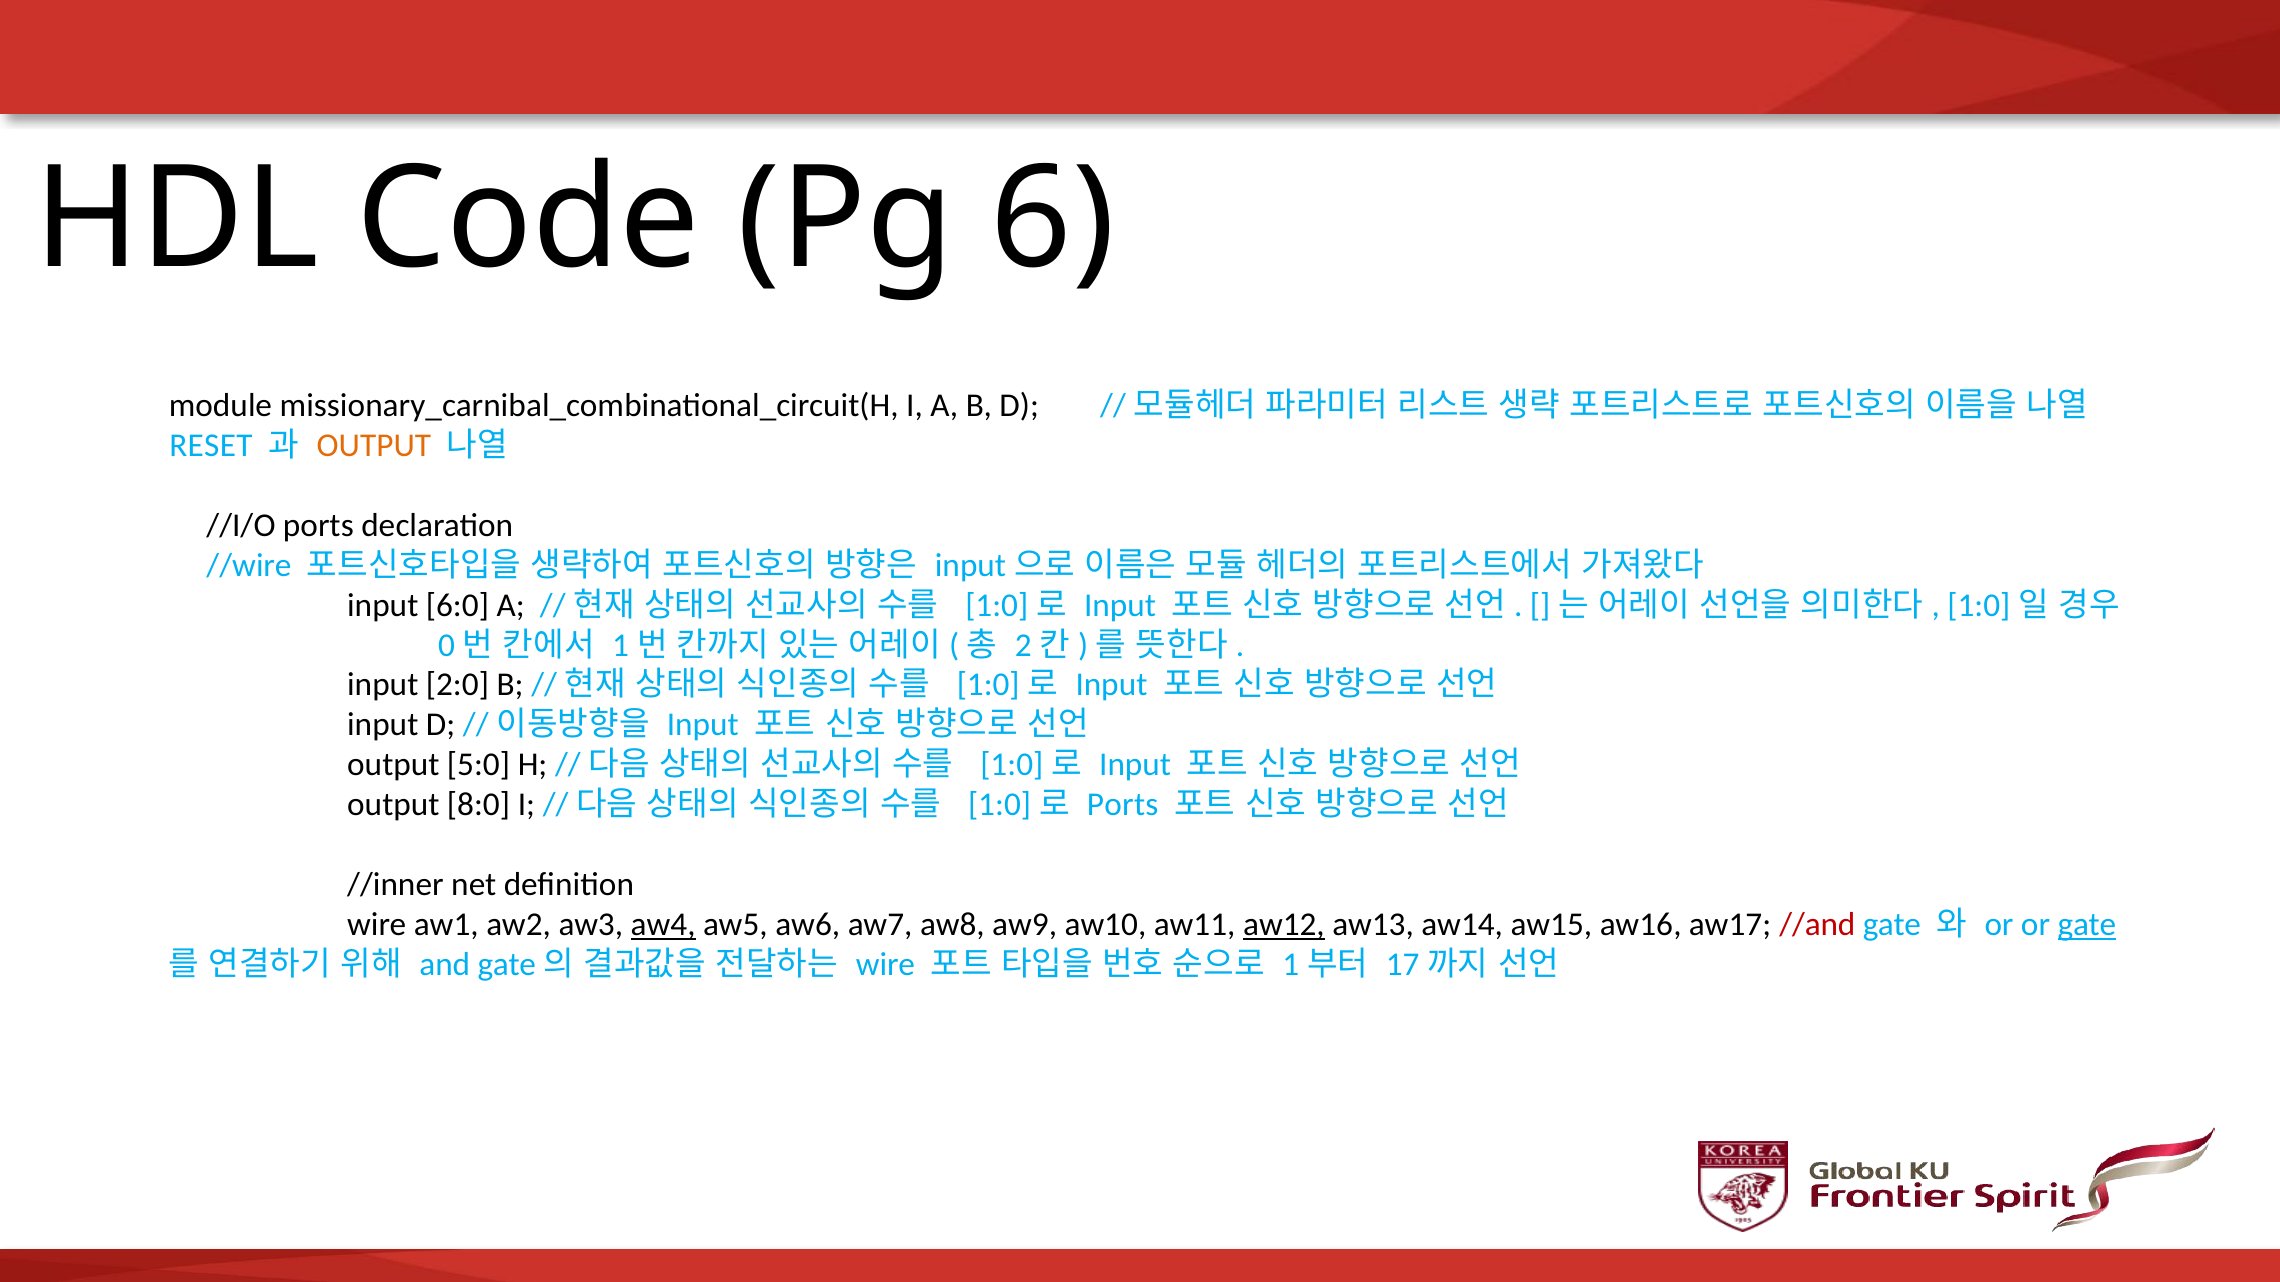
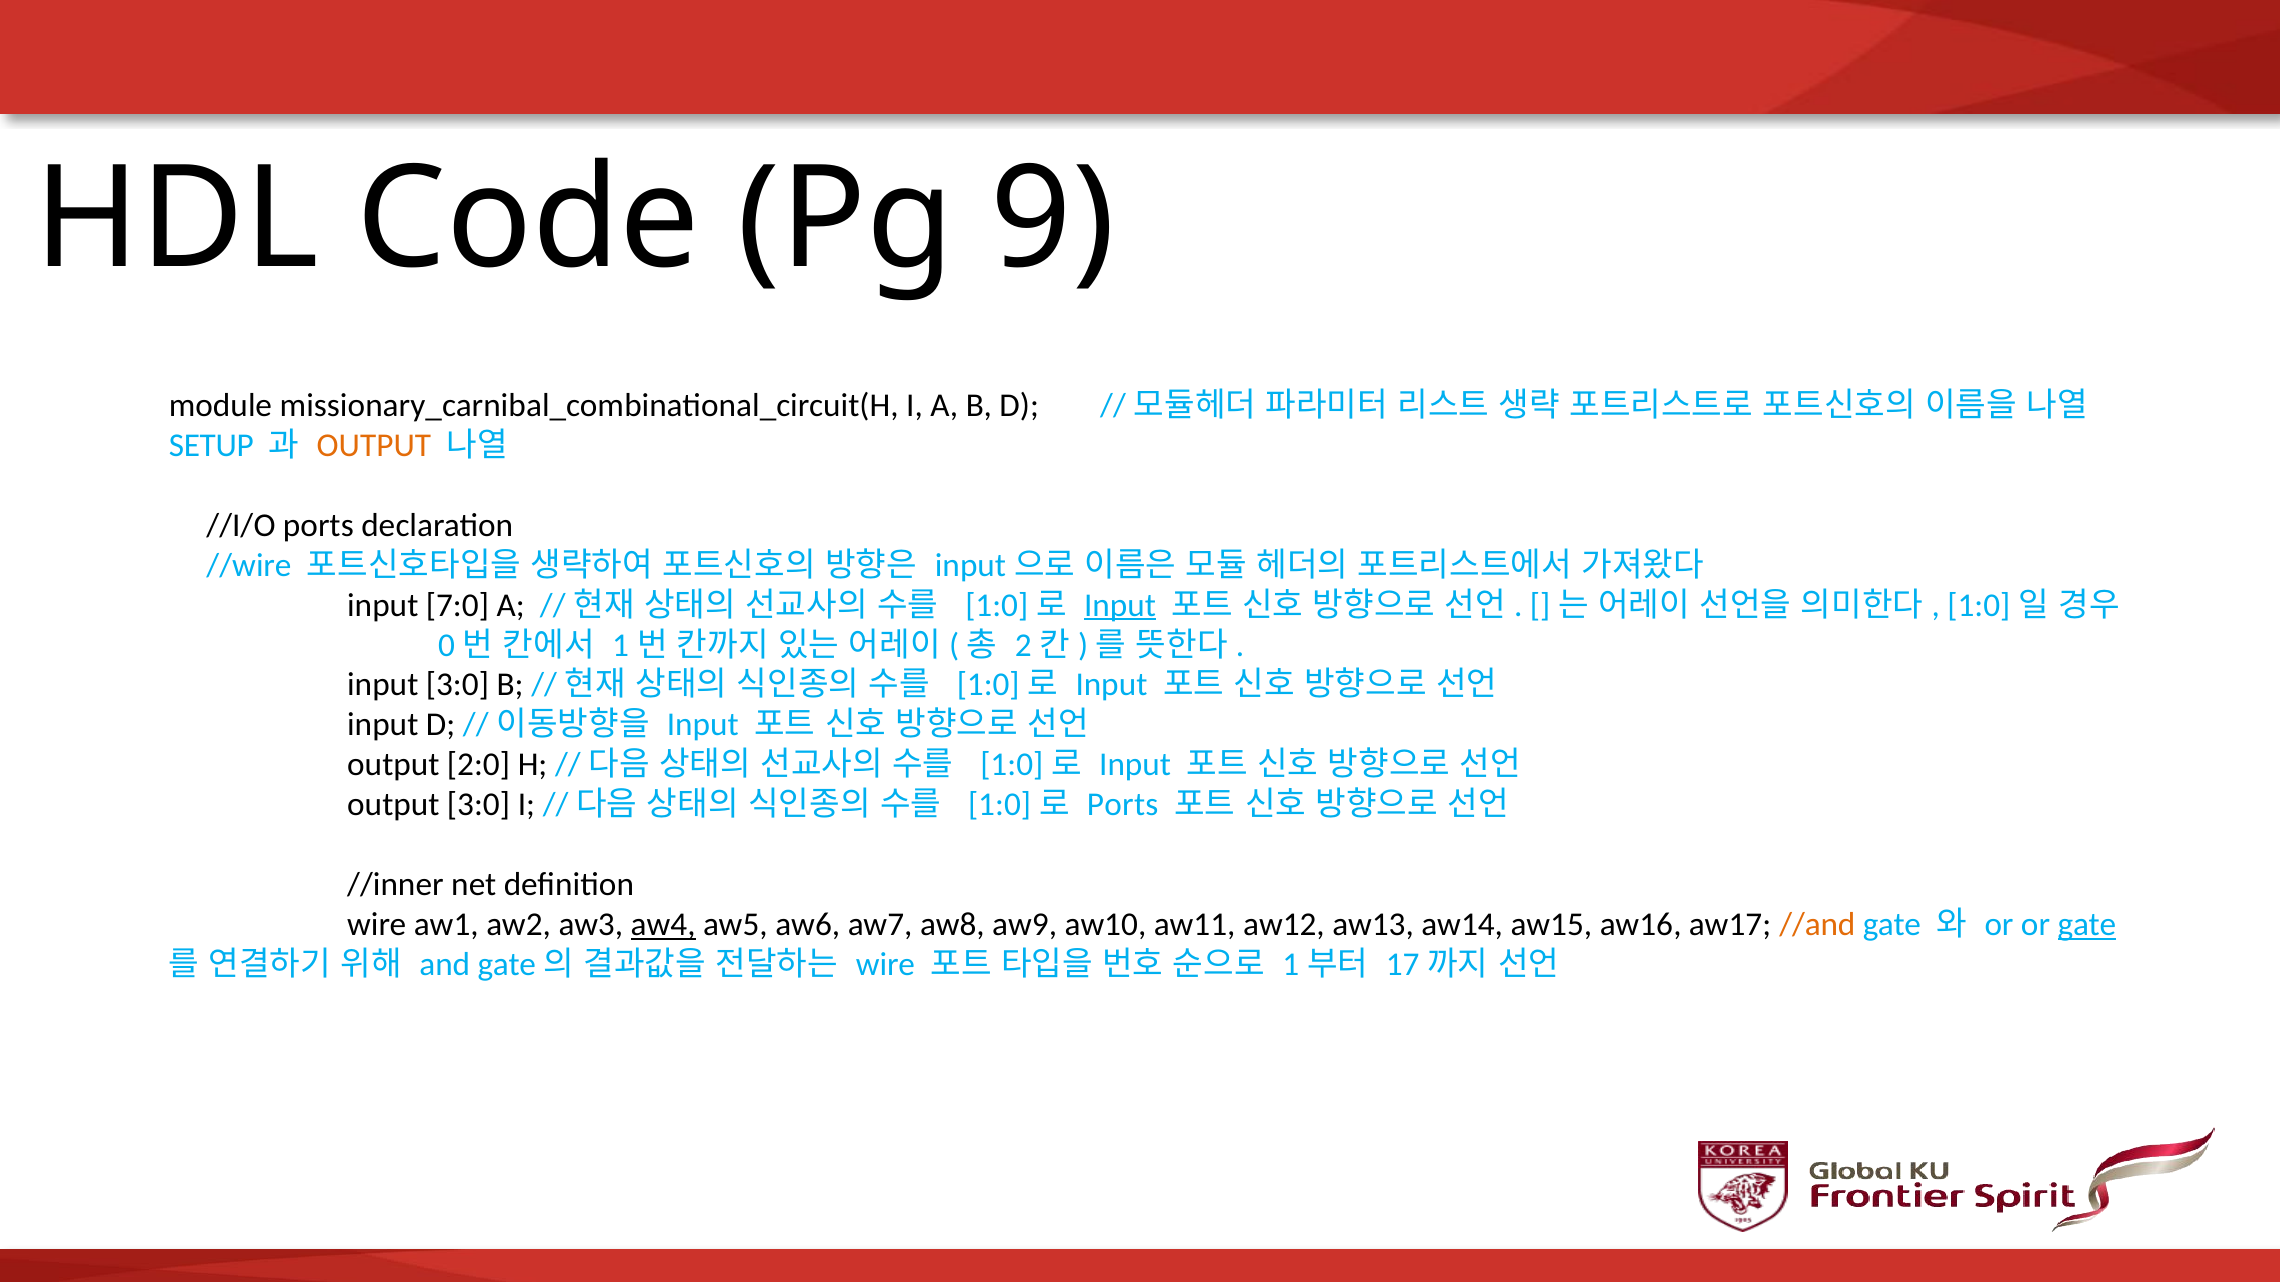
6: 6 -> 9 (1053, 219)
RESET: RESET -> SETUP (211, 446)
6:0: 6:0 -> 7:0 (457, 605)
Input underline: none -> present (1120, 605)
input 2:0: 2:0 -> 3:0 (457, 685)
5:0: 5:0 -> 2:0 (479, 765)
output 8:0: 8:0 -> 3:0 (479, 805)
aw12 underline: present -> none (1284, 925)
//and colour: red -> orange (1817, 925)
